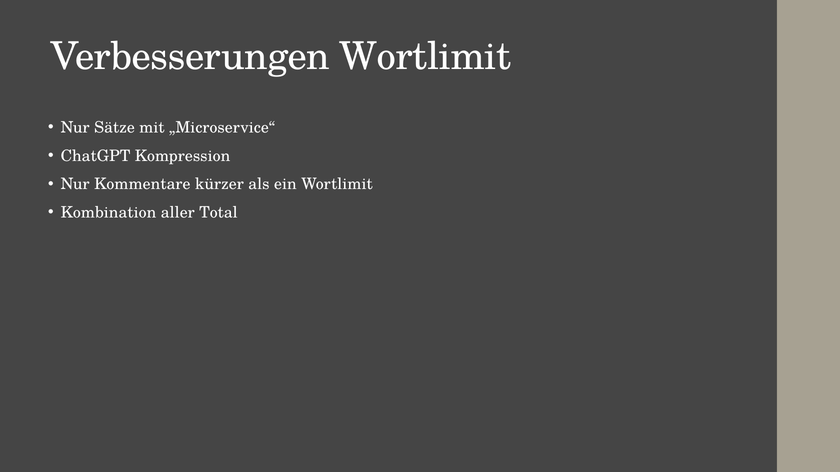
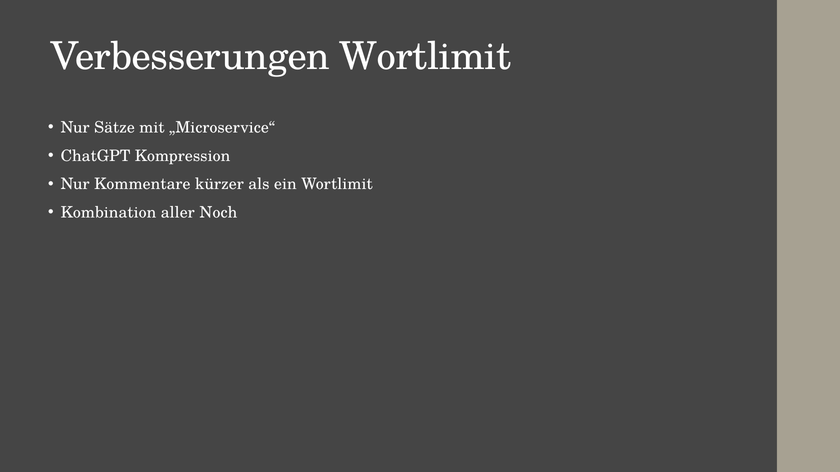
Total: Total -> Noch (218, 213)
